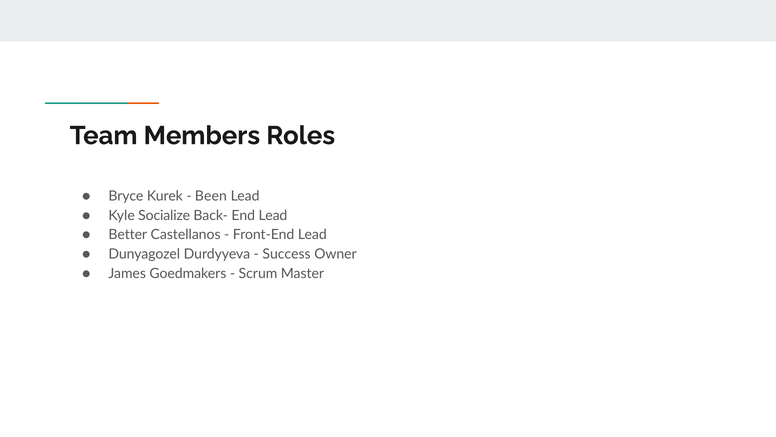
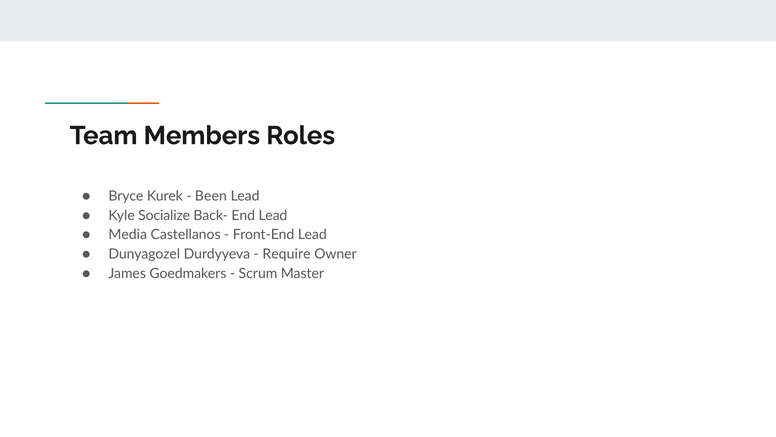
Better: Better -> Media (128, 235)
Success: Success -> Require (287, 254)
